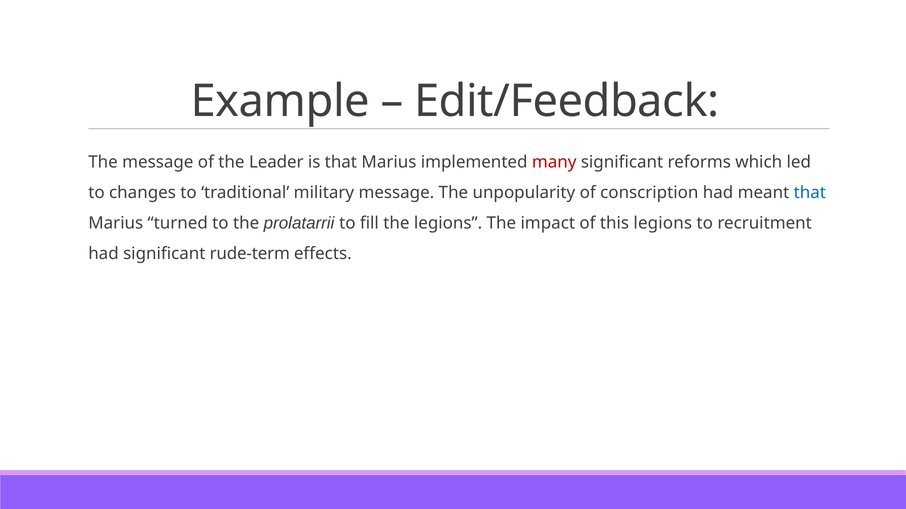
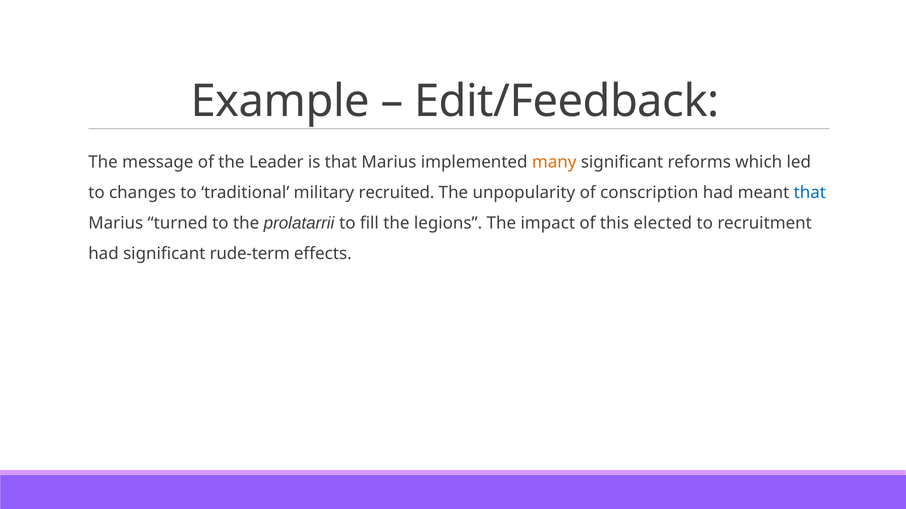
many colour: red -> orange (554, 162)
military message: message -> recruited (396, 193)
this legions: legions -> elected (663, 223)
